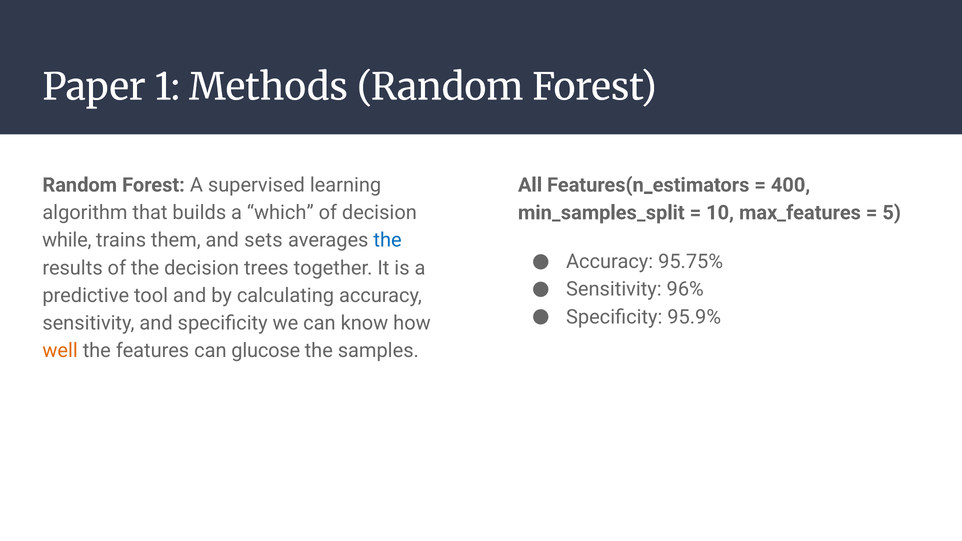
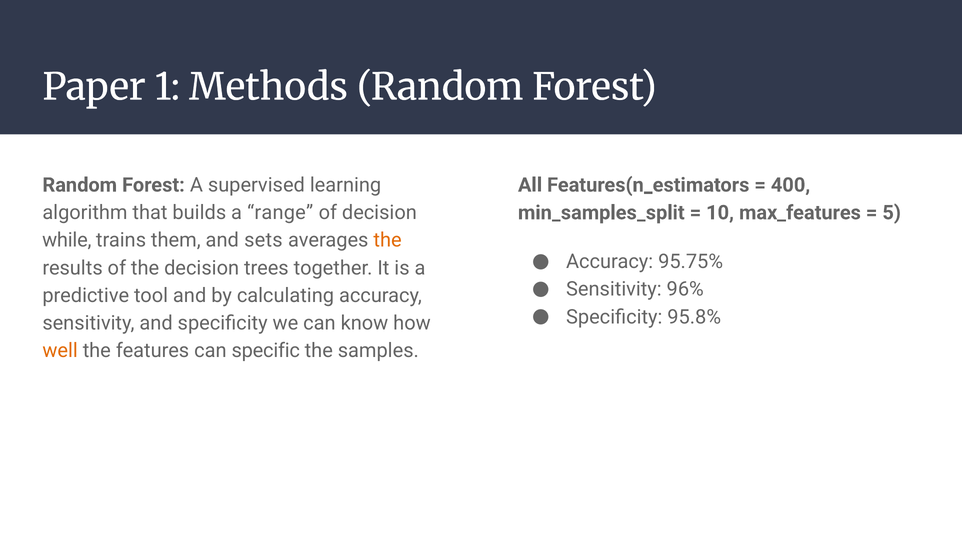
which: which -> range (280, 213)
the colour: blue -> orange (388, 240)
95.9%: 95.9% -> 95.8% (694, 317)
glucose: glucose -> specific (266, 351)
